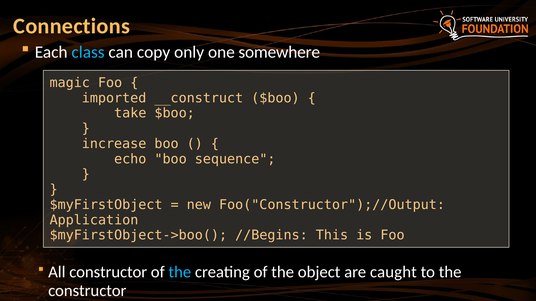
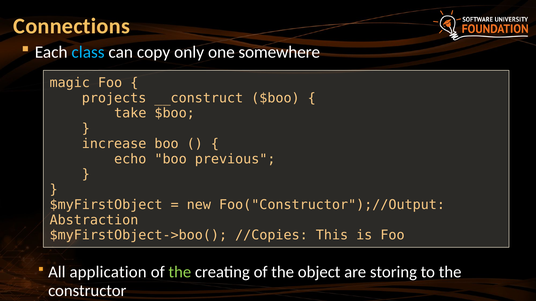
imported: imported -> projects (114, 98)
sequence: sequence -> previous (235, 159)
Application: Application -> Abstraction (94, 220)
//Begins: //Begins -> //Copies (271, 236)
All constructor: constructor -> application (108, 272)
the colour: light blue -> light green (180, 272)
caught: caught -> storing (393, 272)
